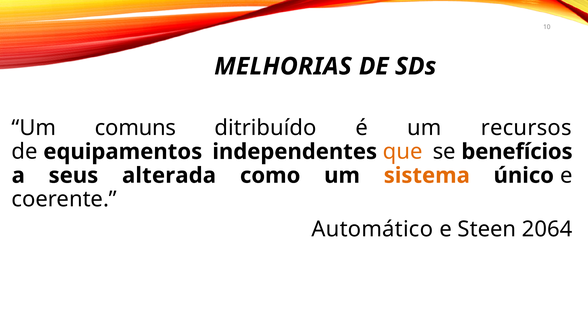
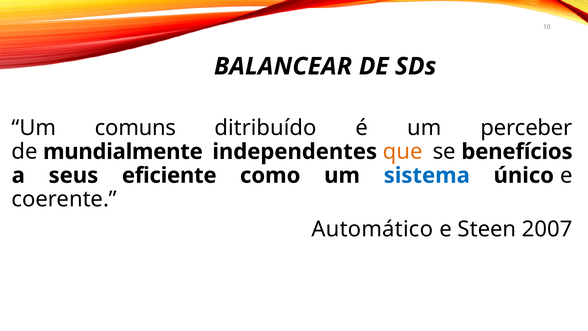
MELHORIAS: MELHORIAS -> BALANCEAR (283, 66)
recursos: recursos -> perceber (526, 128)
equipamentos: equipamentos -> mundialmente (123, 152)
alterada: alterada -> eficiente (169, 175)
sistema colour: orange -> blue (427, 175)
2064: 2064 -> 2007 (547, 229)
